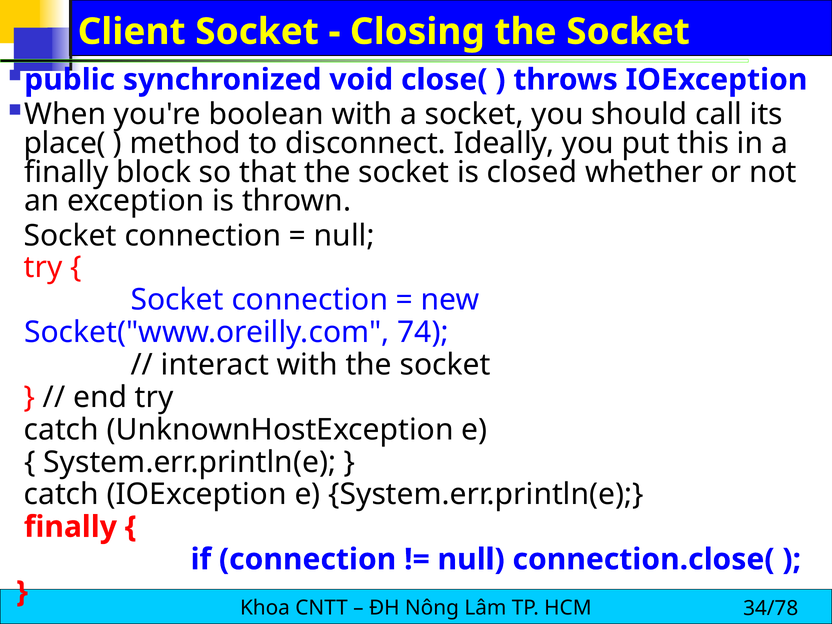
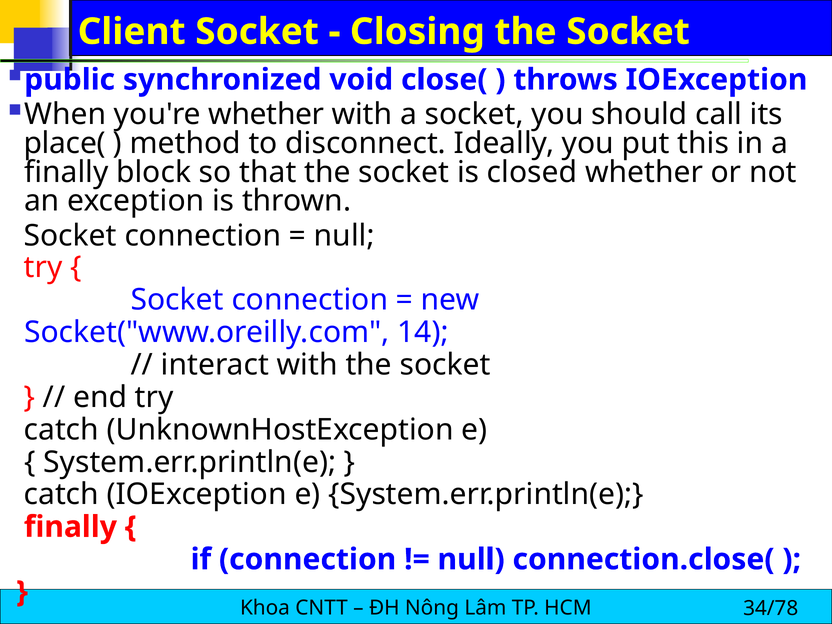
you're boolean: boolean -> whether (266, 115)
74: 74 -> 14 (423, 332)
